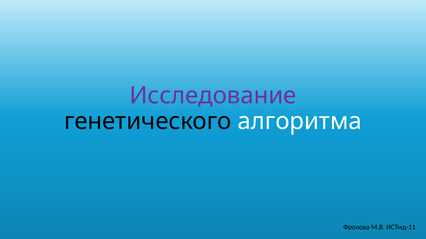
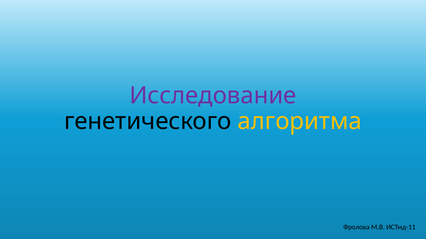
алгоритма colour: white -> yellow (300, 122)
